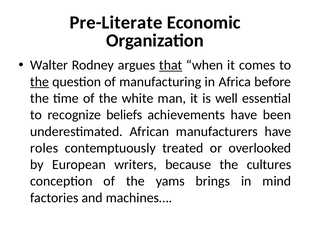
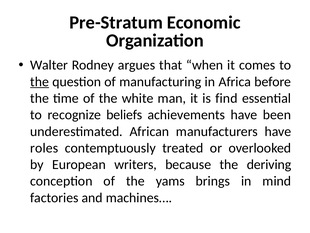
Pre-Literate: Pre-Literate -> Pre-Stratum (116, 23)
that underline: present -> none (171, 65)
well: well -> find (226, 98)
cultures: cultures -> deriving (269, 164)
